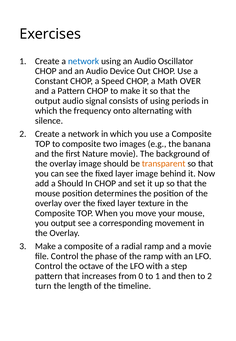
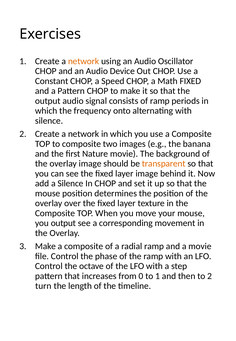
network colour: blue -> orange (84, 61)
Math OVER: OVER -> FIXED (190, 81)
of using: using -> ramp (160, 101)
a Should: Should -> Silence (70, 183)
